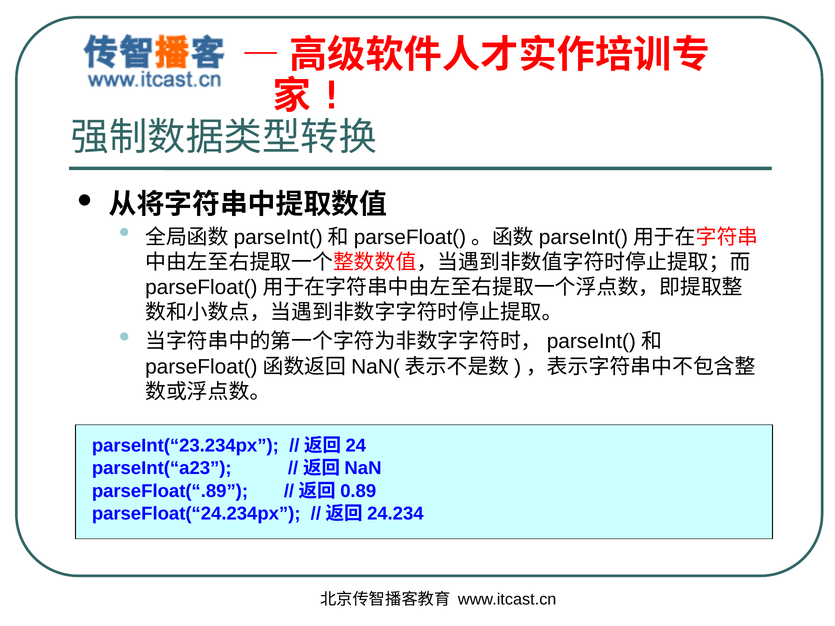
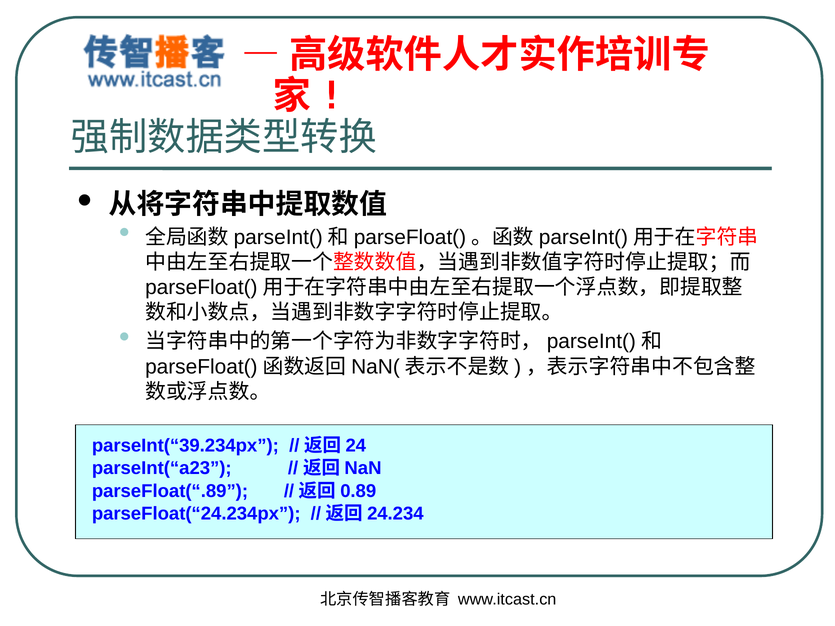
parseInt(“23.234px: parseInt(“23.234px -> parseInt(“39.234px (185, 446)
